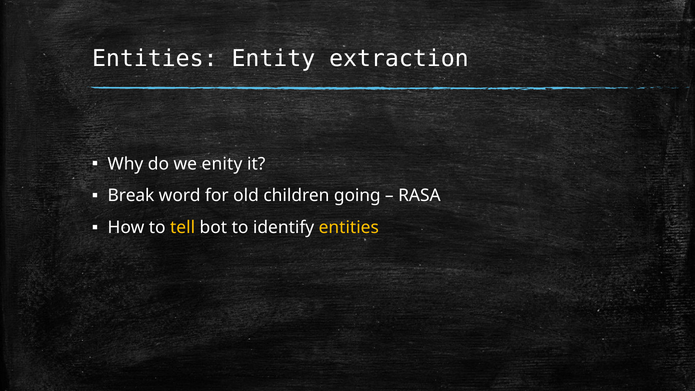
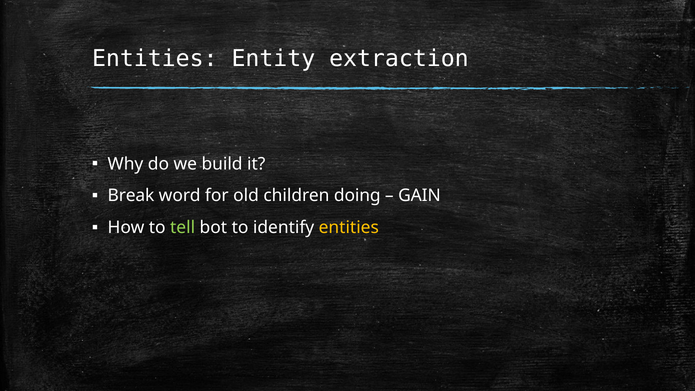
enity: enity -> build (222, 164)
going: going -> doing (357, 196)
RASA: RASA -> GAIN (419, 196)
tell colour: yellow -> light green (183, 228)
